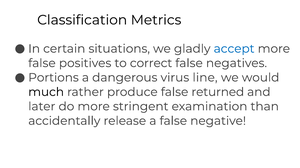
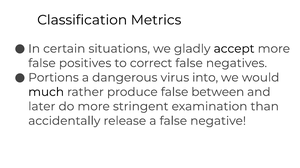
accept colour: blue -> black (234, 49)
line: line -> into (205, 78)
returned: returned -> between (218, 92)
